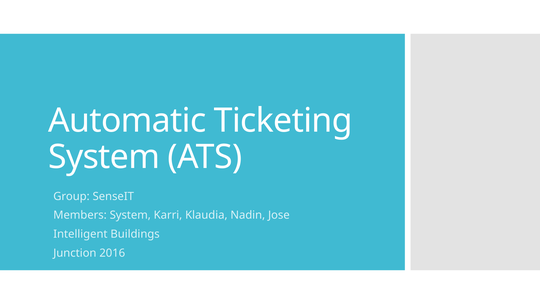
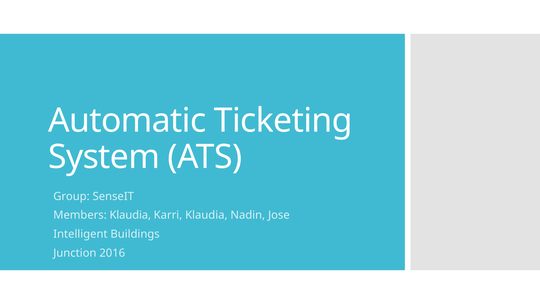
Members System: System -> Klaudia (130, 215)
